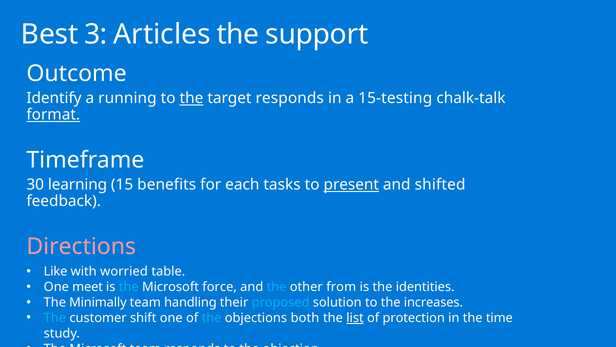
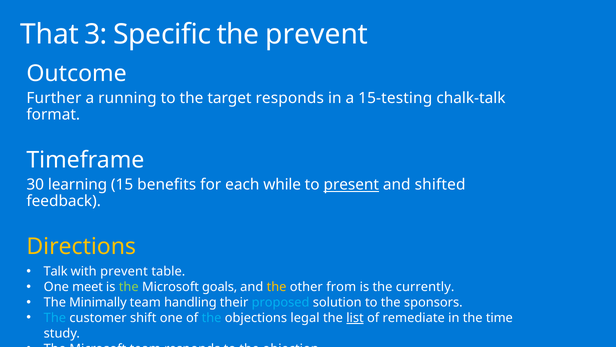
Best: Best -> That (50, 34)
Articles: Articles -> Specific (162, 34)
the support: support -> prevent (317, 34)
Identify: Identify -> Further (54, 98)
the underline: present -> none (192, 98)
format underline: present -> none (53, 115)
tasks: tasks -> while (282, 184)
Directions colour: pink -> yellow (81, 246)
Like: Like -> Talk (56, 271)
with worried: worried -> prevent (124, 271)
the colour: light blue -> light green (129, 287)
force: force -> goals (220, 287)
the colour: light blue -> yellow (277, 287)
identities: identities -> currently (425, 287)
increases: increases -> sponsors (433, 302)
both: both -> legal (305, 317)
protection: protection -> remediate (414, 317)
